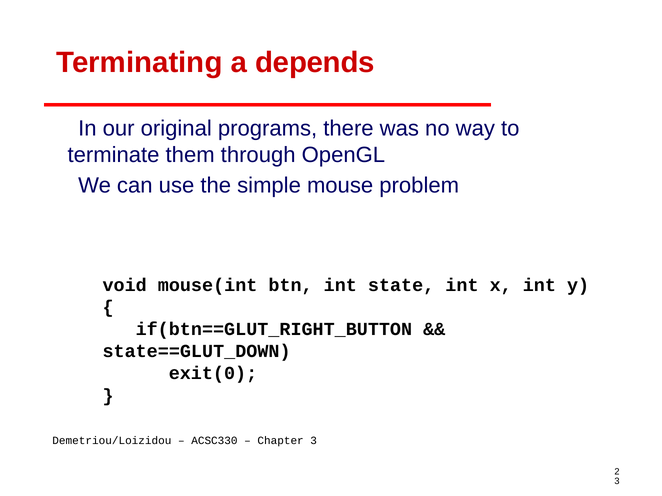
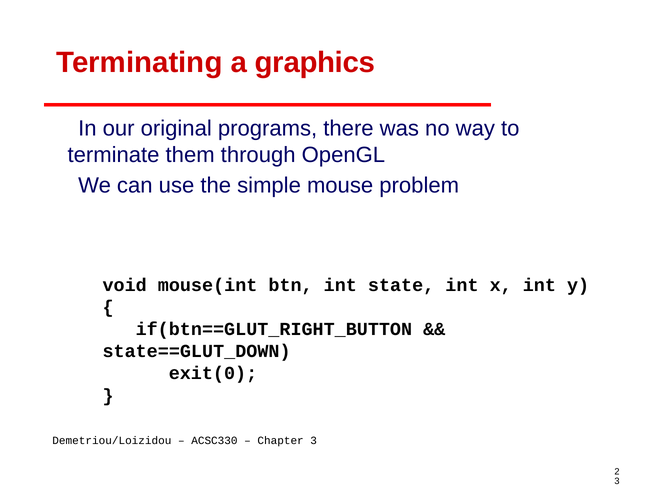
depends: depends -> graphics (315, 63)
